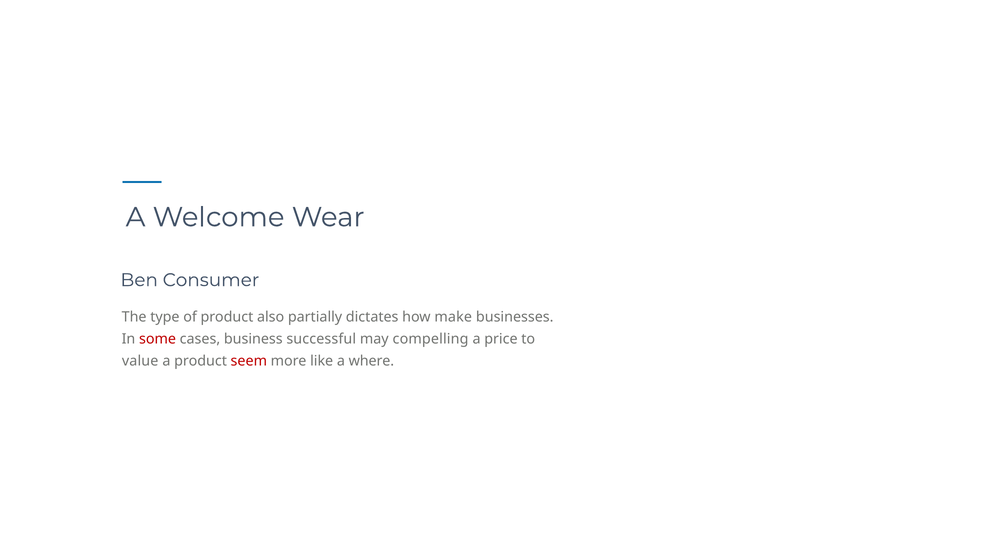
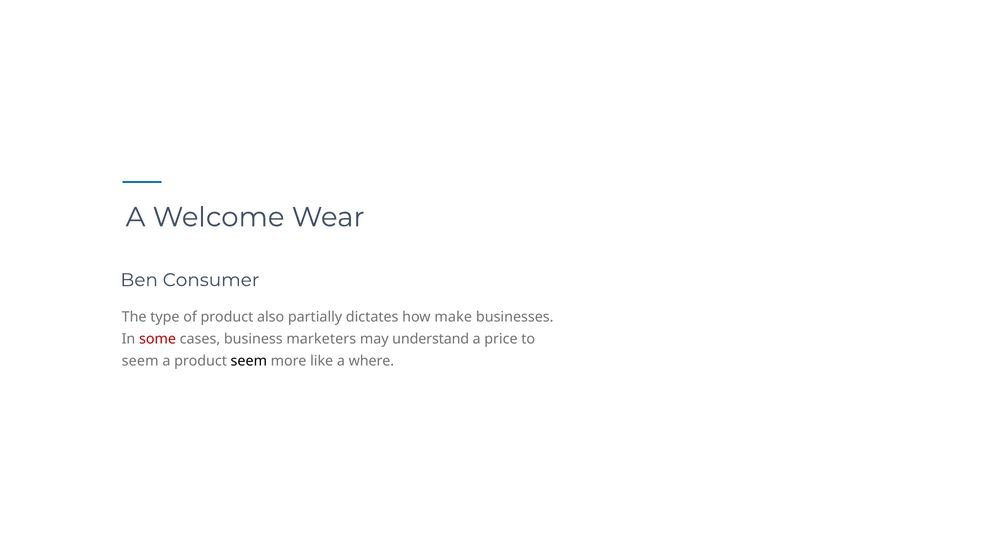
successful: successful -> marketers (321, 339)
compelling: compelling -> understand (431, 339)
value: value -> seem (140, 361)
seem colour: red -> black (249, 361)
